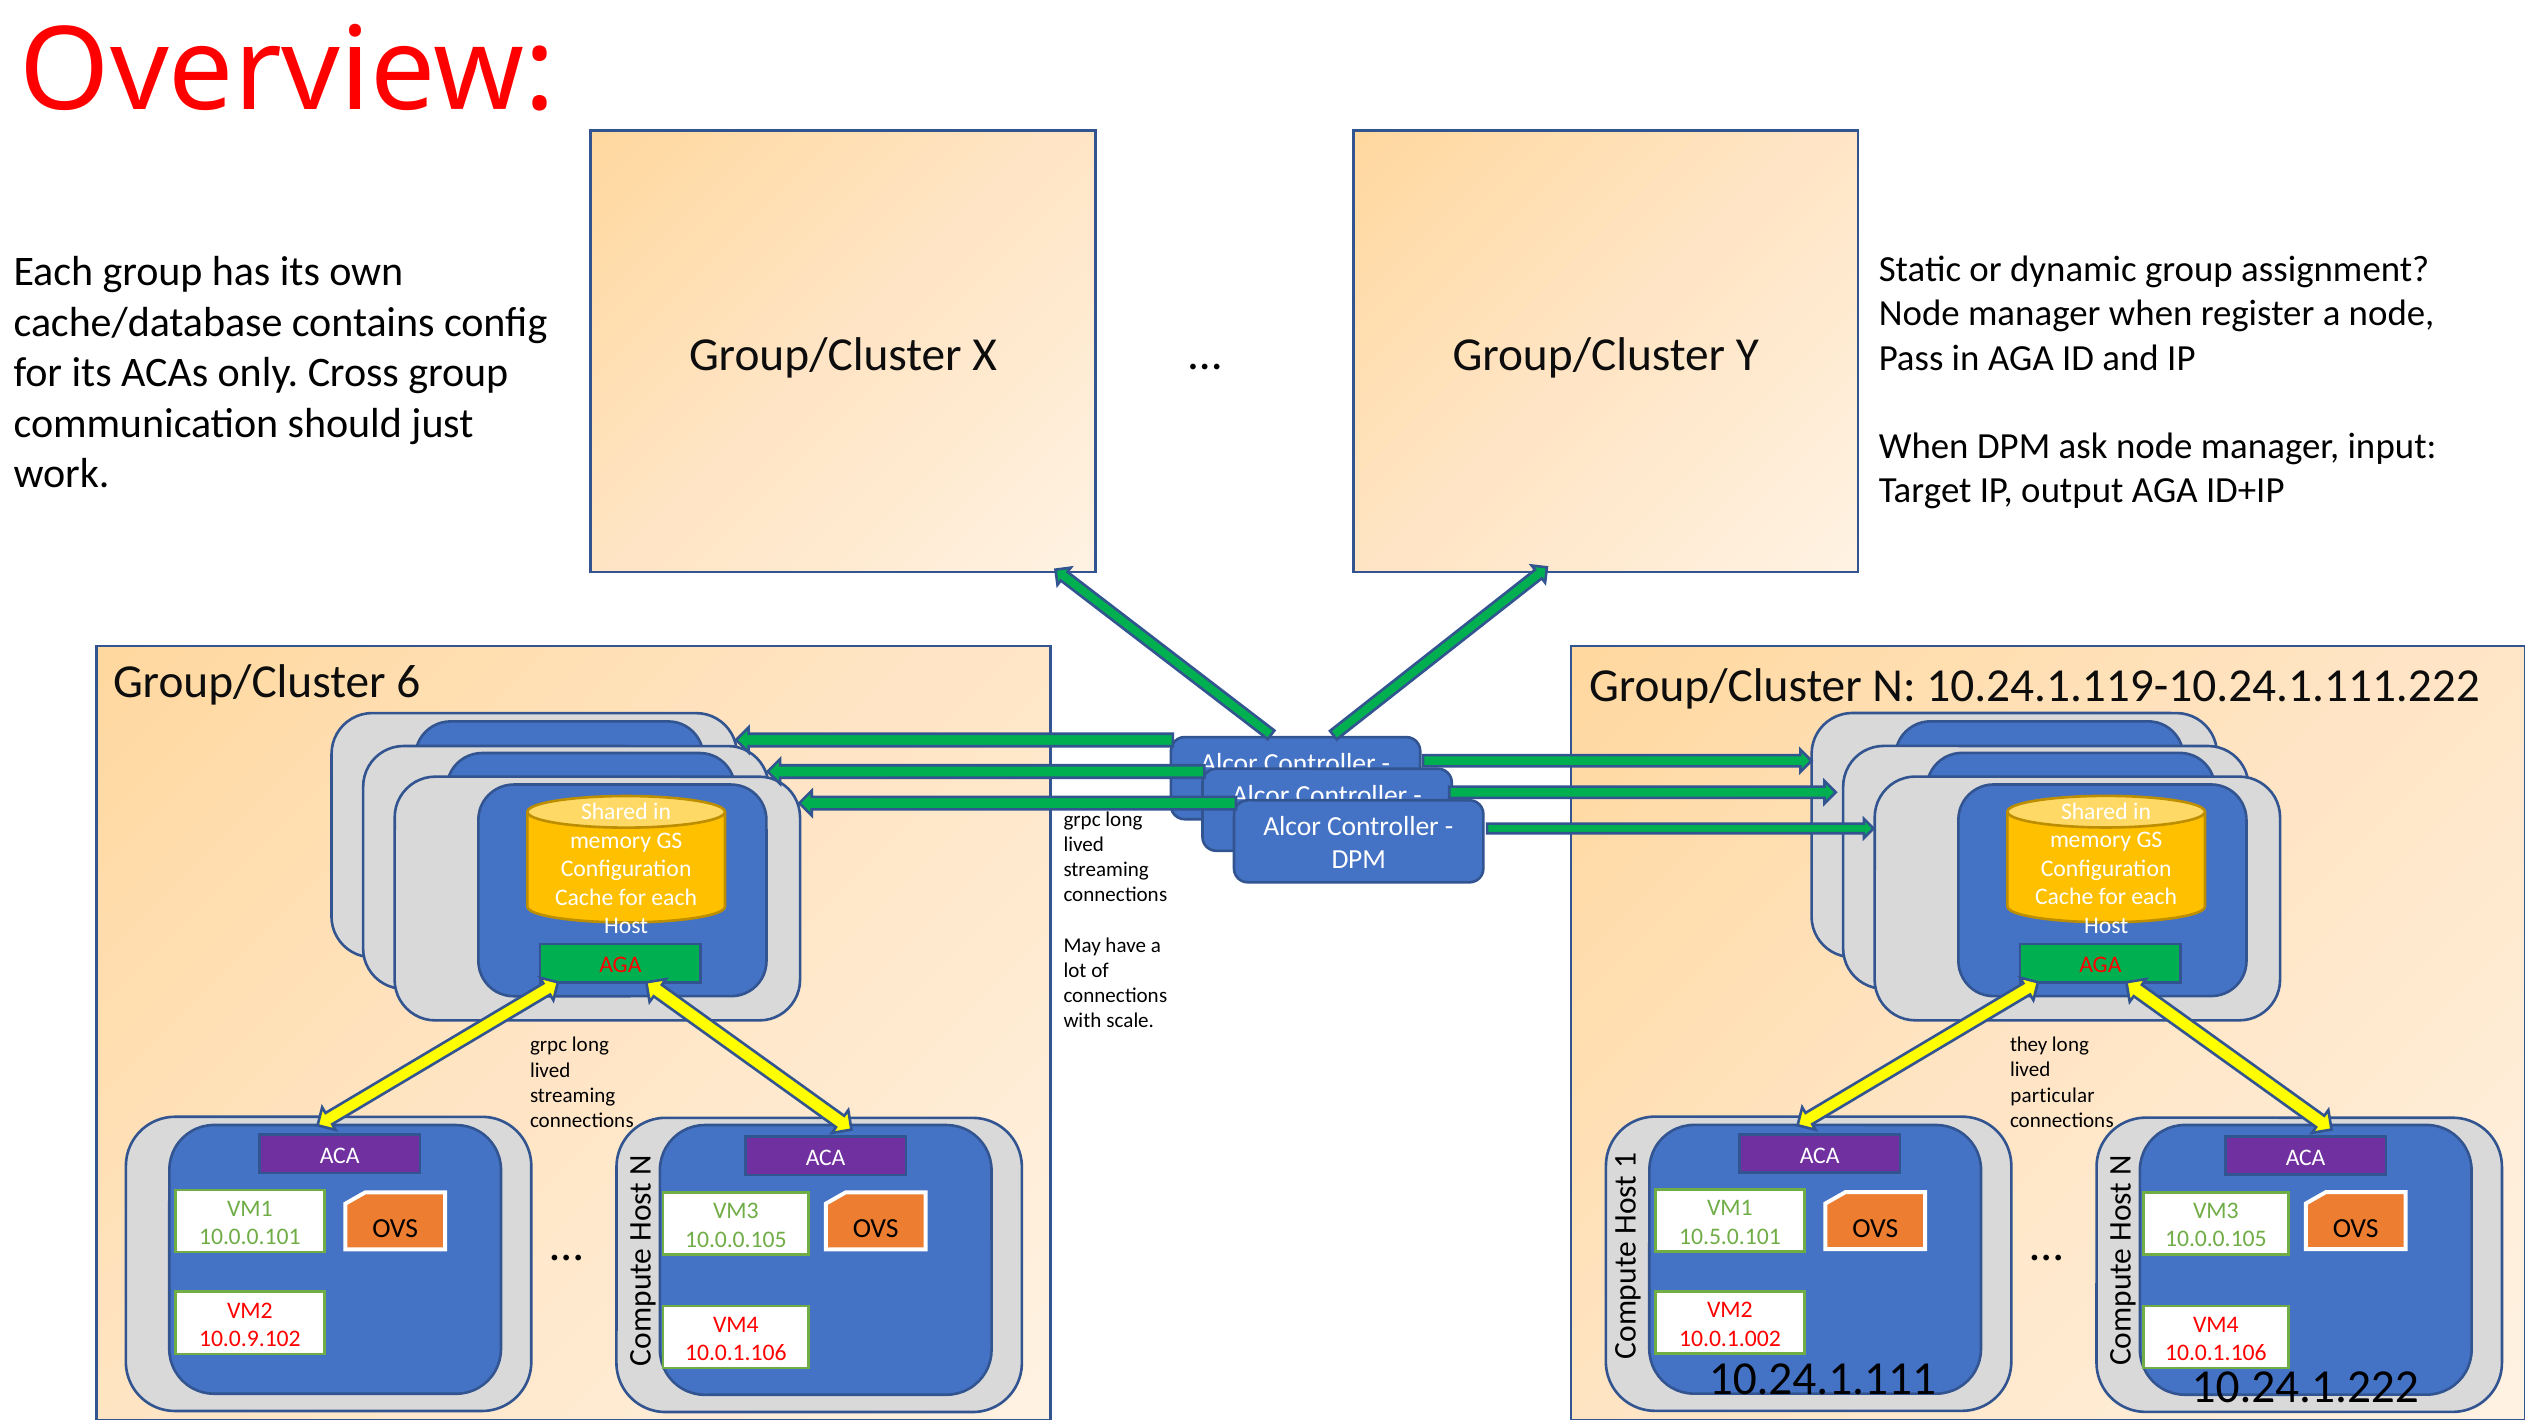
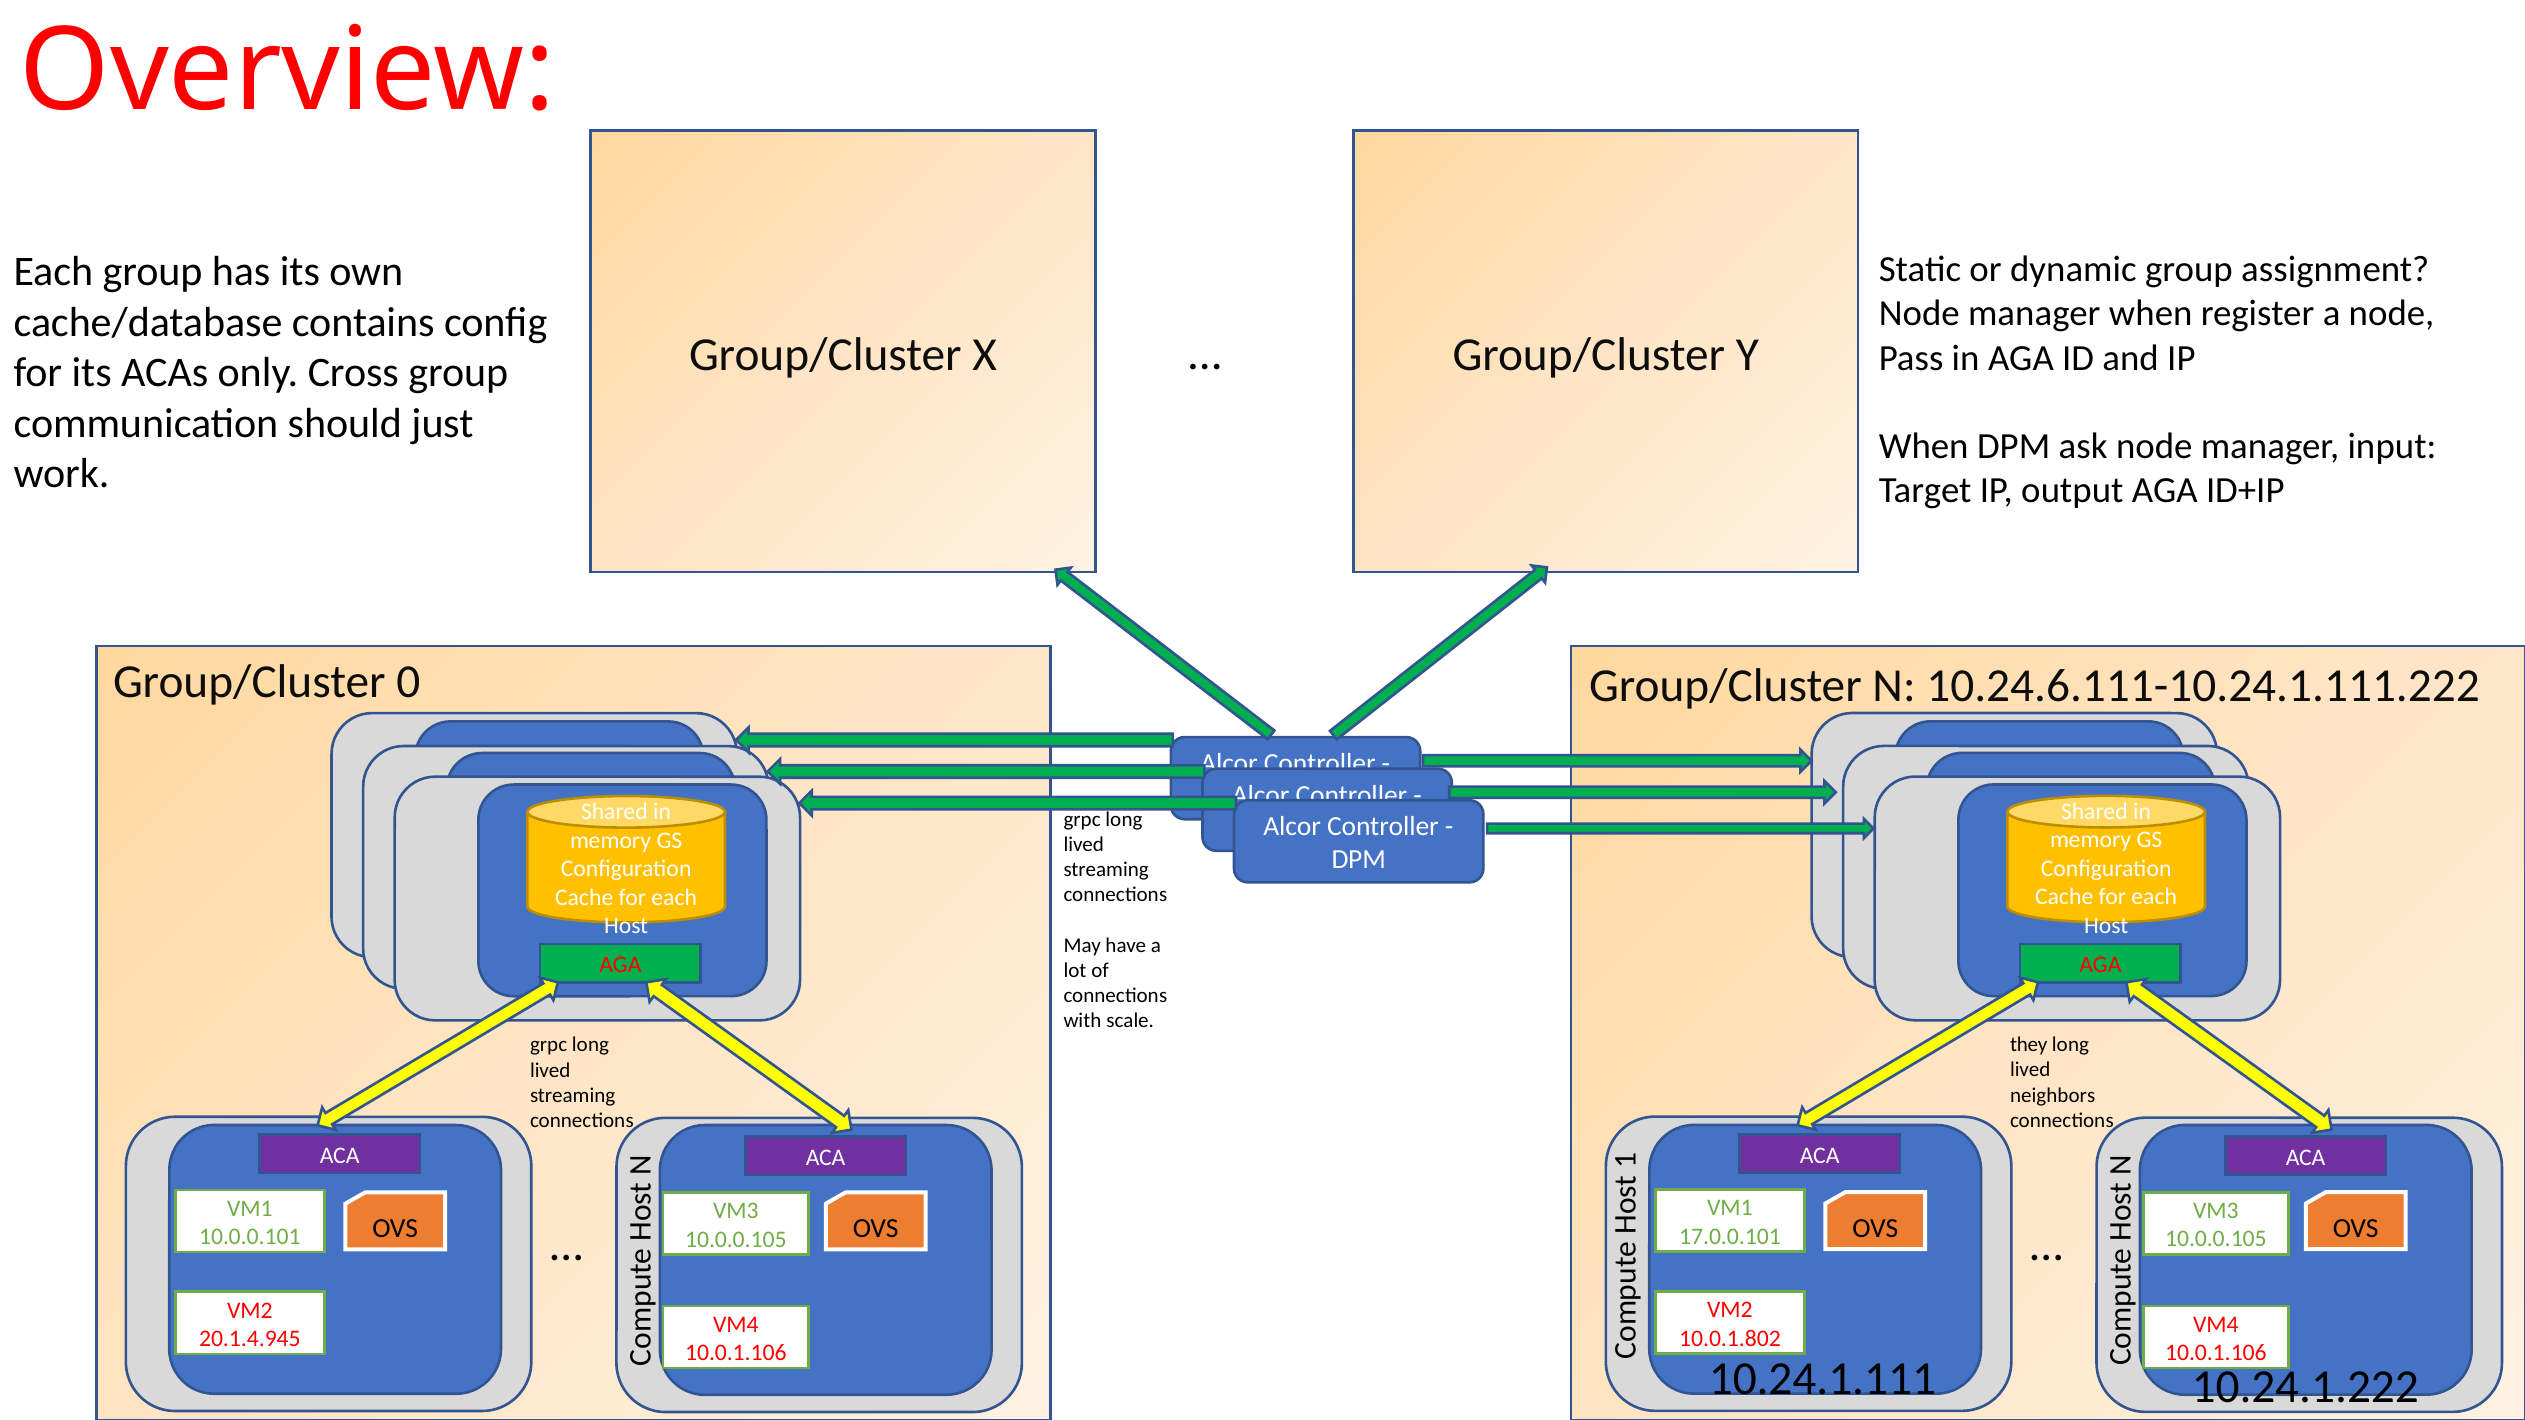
6: 6 -> 0 (408, 682)
10.24.1.119-10.24.1.111.222: 10.24.1.119-10.24.1.111.222 -> 10.24.6.111-10.24.1.111.222 (2203, 686)
particular: particular -> neighbors (2053, 1095)
10.5.0.101: 10.5.0.101 -> 17.0.0.101 (1730, 1237)
10.0.1.002: 10.0.1.002 -> 10.0.1.802 (1730, 1339)
10.0.9.102: 10.0.9.102 -> 20.1.4.945 (250, 1339)
